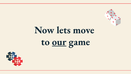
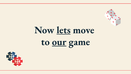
lets underline: none -> present (64, 30)
